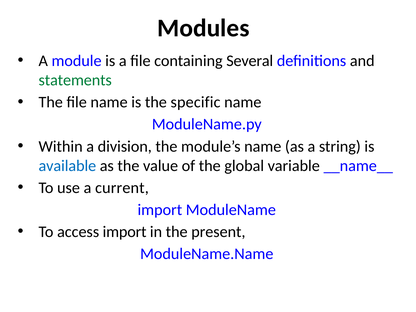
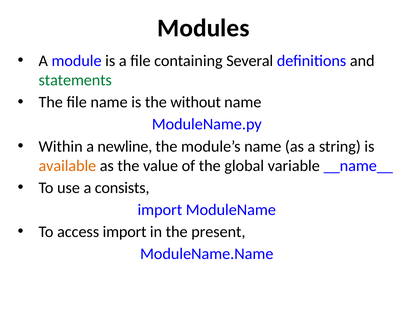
specific: specific -> without (196, 102)
division: division -> newline (125, 146)
available colour: blue -> orange (67, 166)
current: current -> consists (122, 188)
